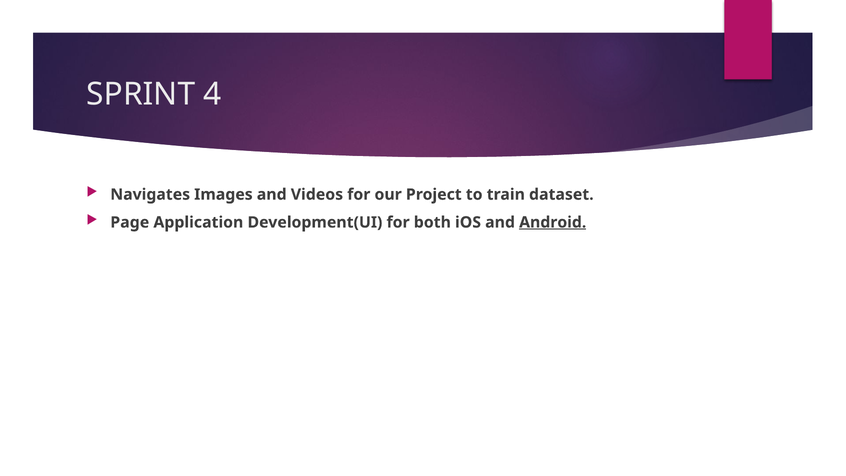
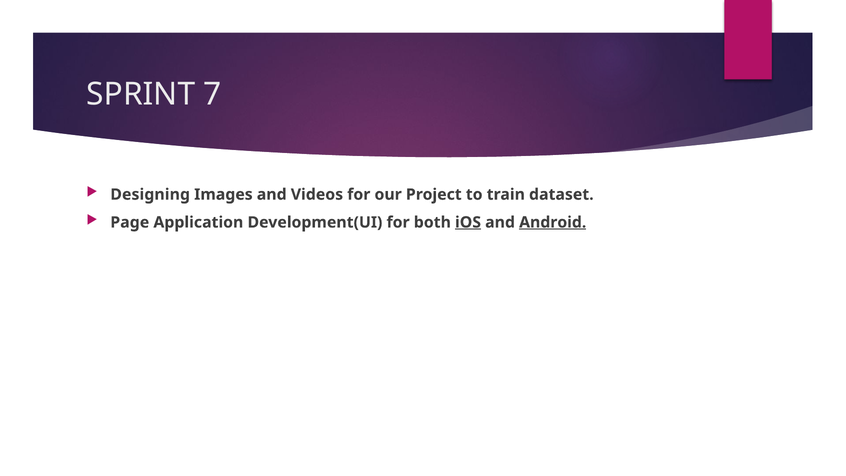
4: 4 -> 7 (213, 94)
Navigates: Navigates -> Designing (150, 194)
iOS underline: none -> present (468, 222)
